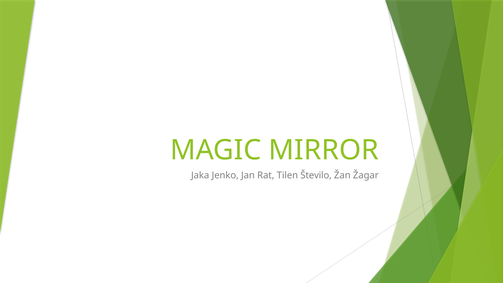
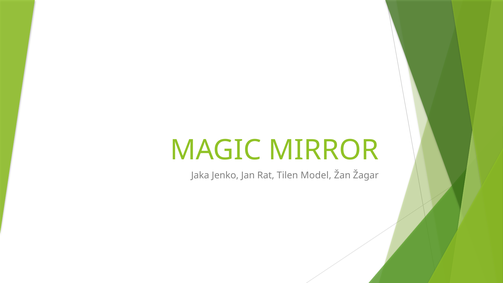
Število: Število -> Model (316, 175)
